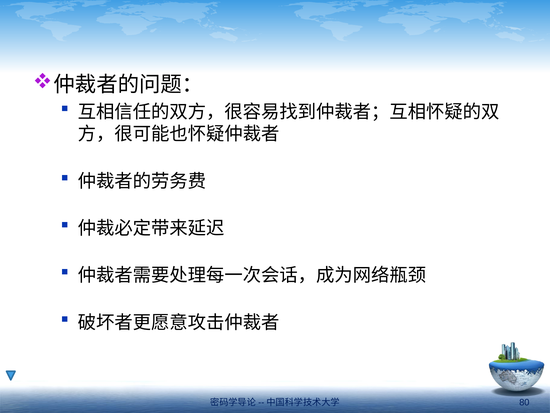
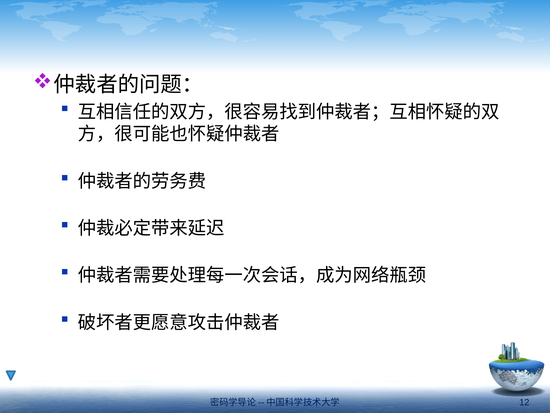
80: 80 -> 12 (524, 402)
